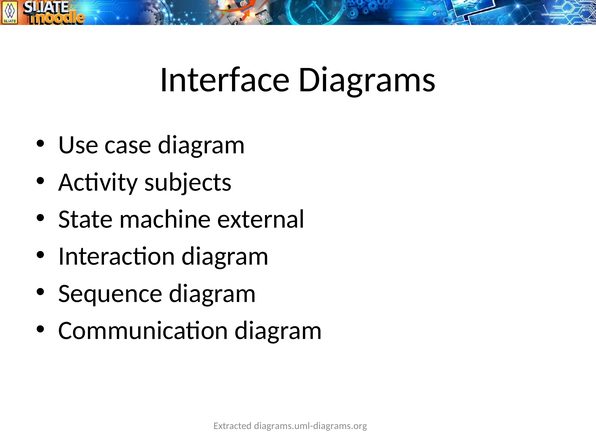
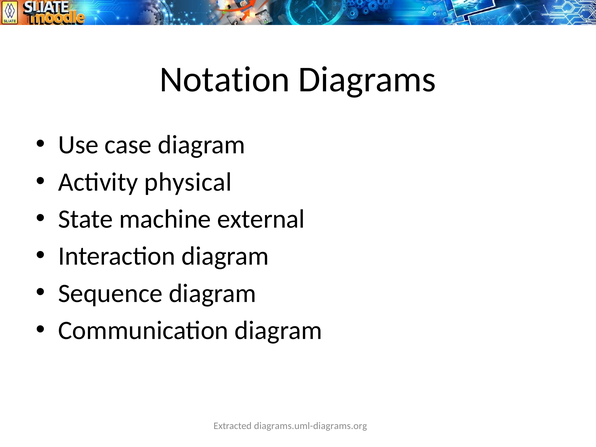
Interface: Interface -> Notation (225, 80)
subjects: subjects -> physical (188, 182)
